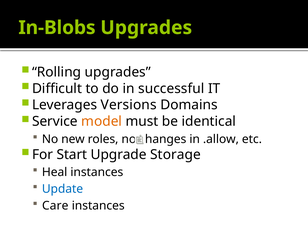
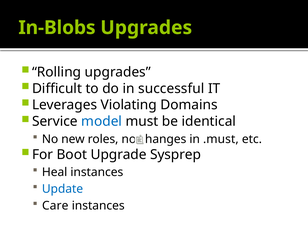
Versions: Versions -> Violating (129, 105)
model colour: orange -> blue (102, 121)
.allow: .allow -> .must (221, 139)
Start: Start -> Boot (72, 155)
Storage: Storage -> Sysprep (176, 155)
